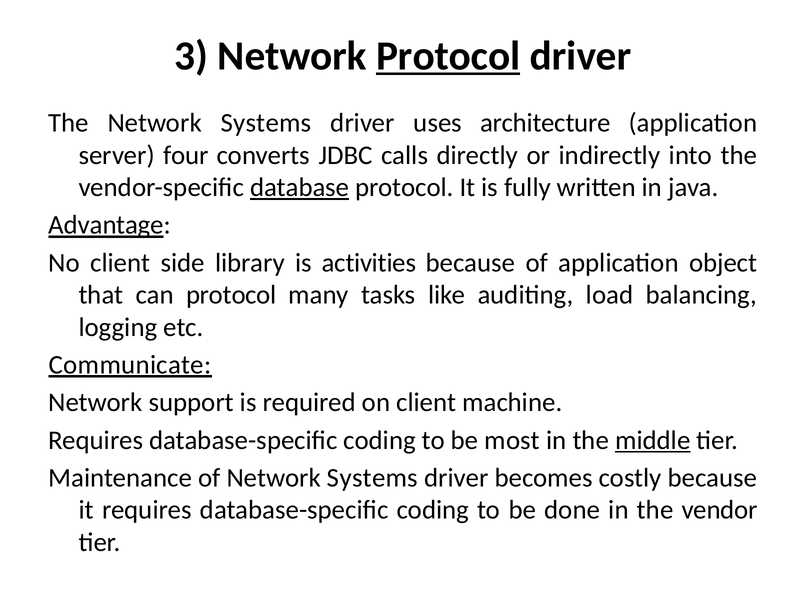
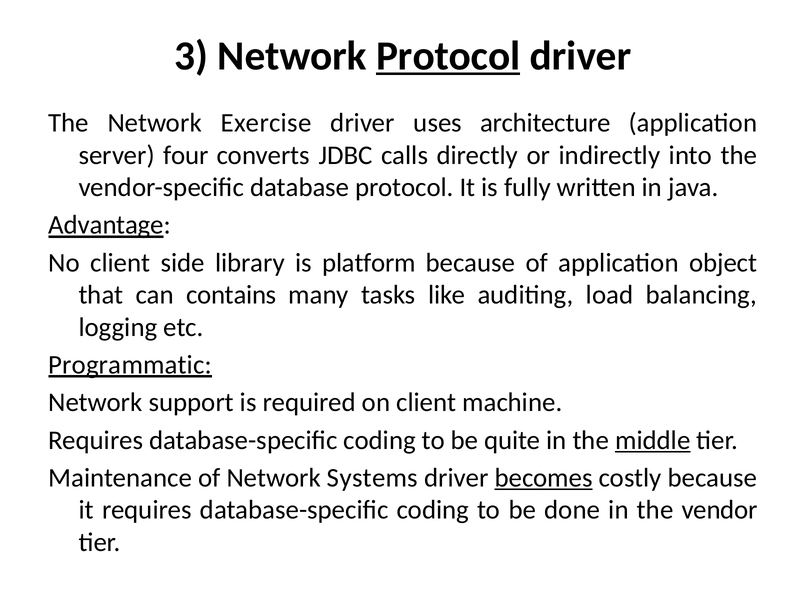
The Network Systems: Systems -> Exercise (266, 123)
database underline: present -> none (300, 187)
activities: activities -> platform (369, 262)
can protocol: protocol -> contains (231, 295)
Communicate: Communicate -> Programmatic (130, 365)
most: most -> quite (512, 440)
becomes underline: none -> present (544, 477)
